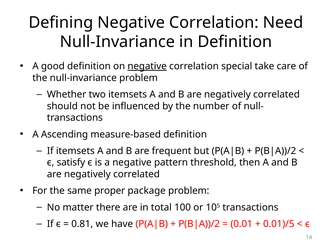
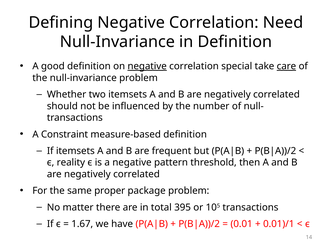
care underline: none -> present (286, 66)
Ascending: Ascending -> Constraint (65, 134)
satisfy: satisfy -> reality (71, 163)
100: 100 -> 395 (183, 207)
0.81: 0.81 -> 1.67 (82, 224)
0.01)/5: 0.01)/5 -> 0.01)/1 (279, 224)
